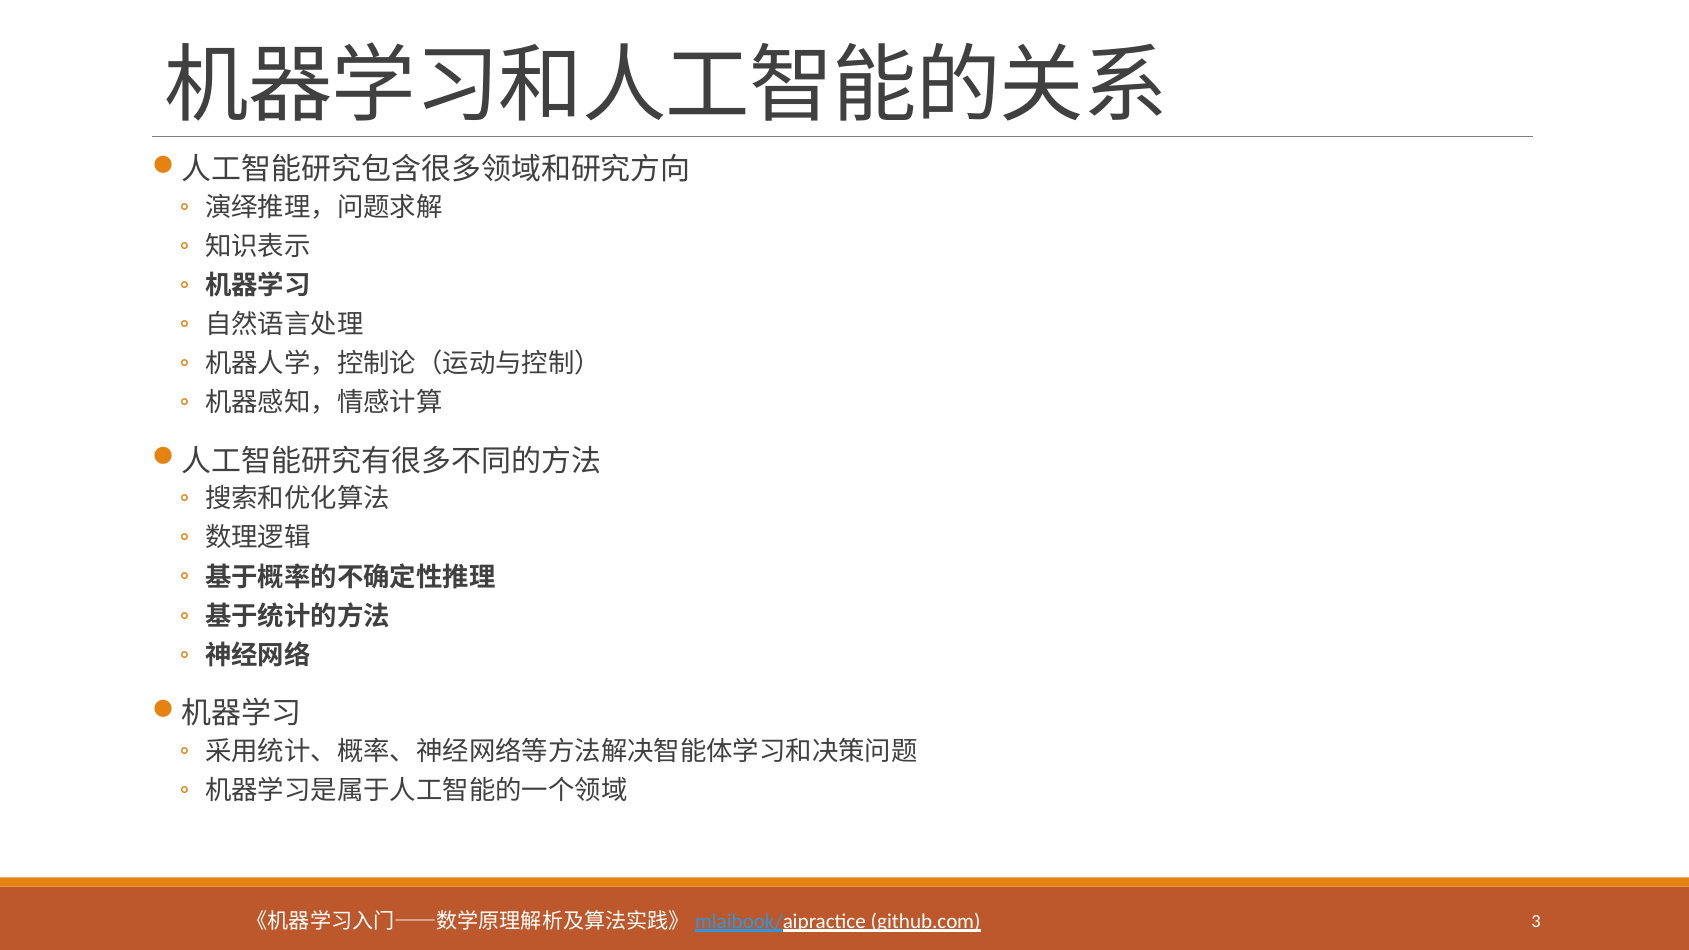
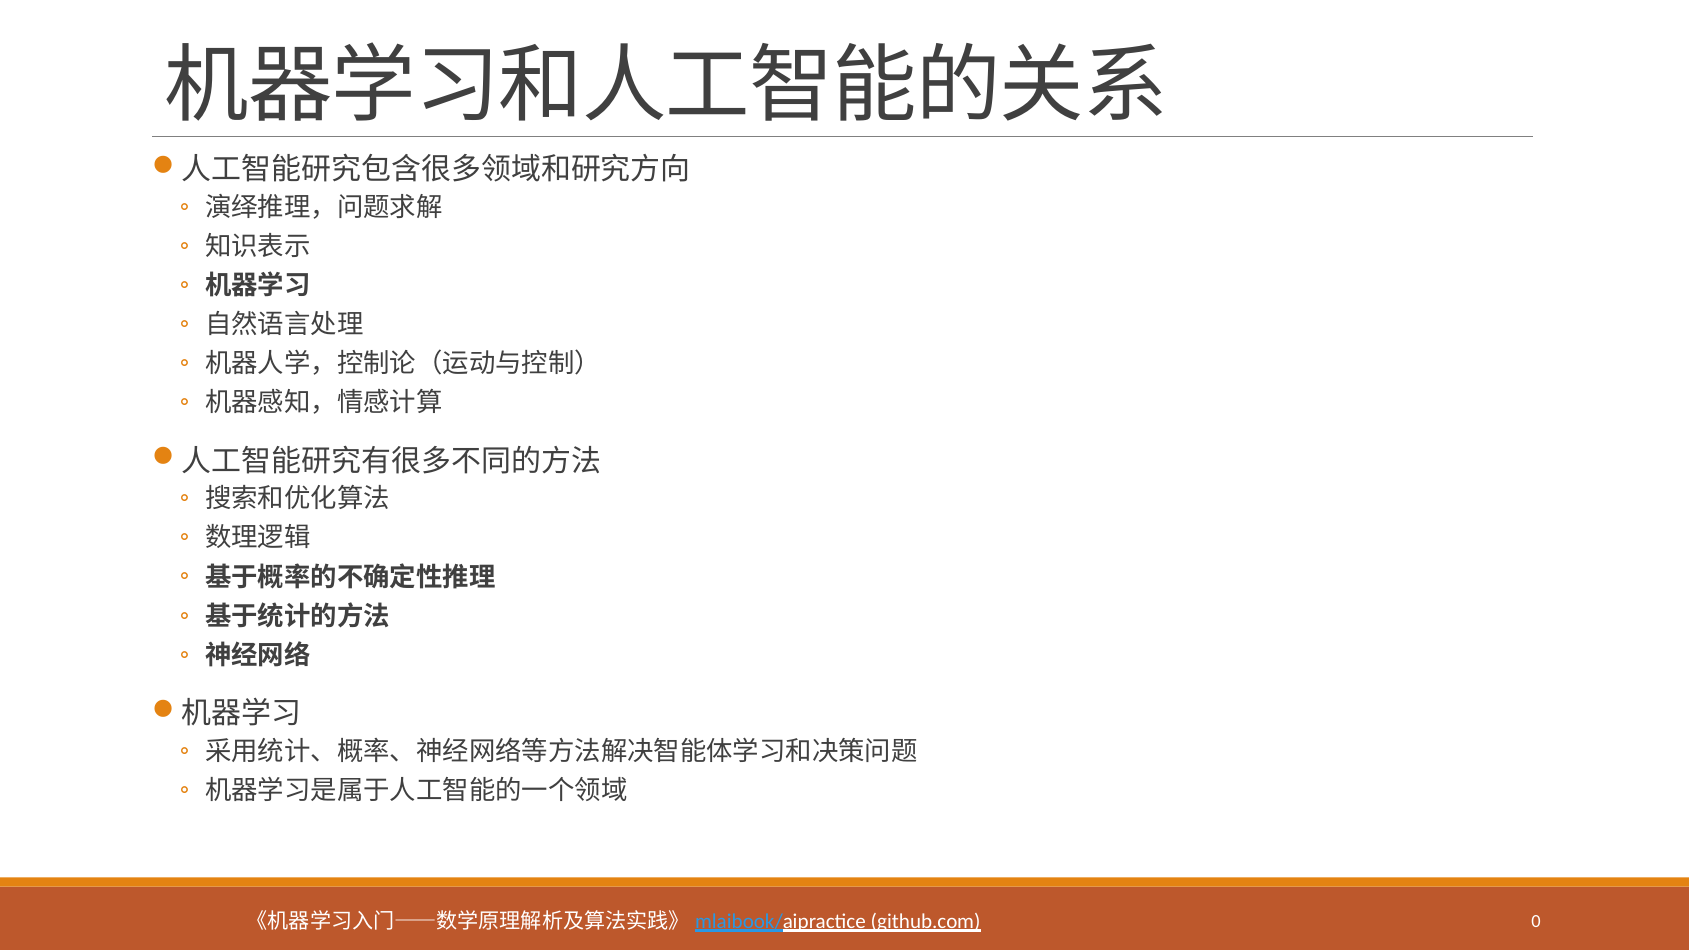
3: 3 -> 0 (1536, 921)
